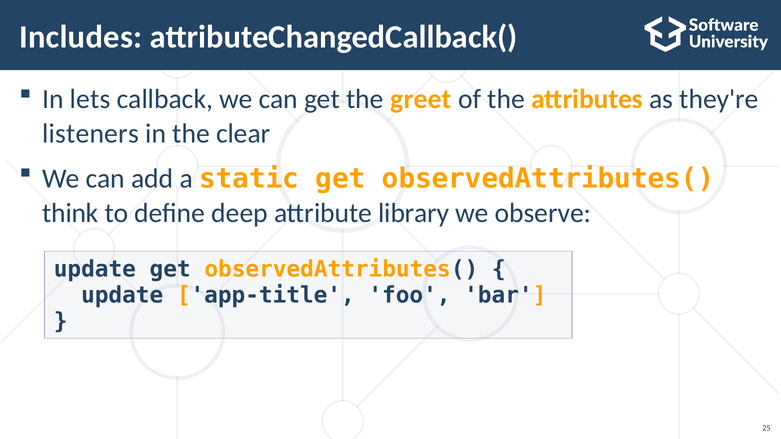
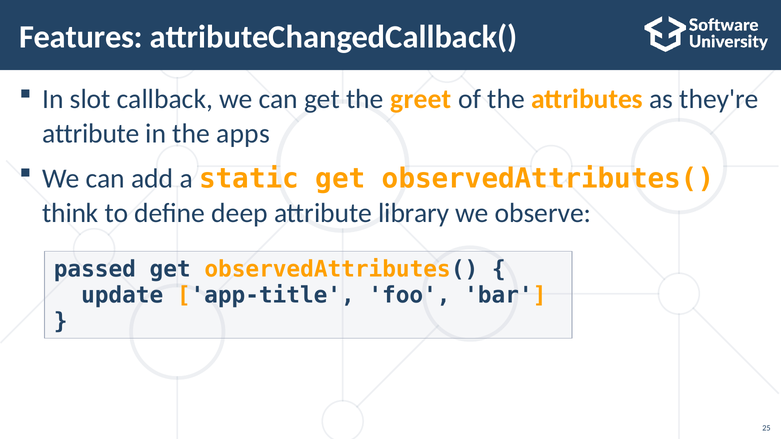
Includes: Includes -> Features (81, 37)
lets: lets -> slot (90, 99)
listeners: listeners -> attribute (91, 134)
clear: clear -> apps (243, 134)
update: update -> passed (95, 269)
